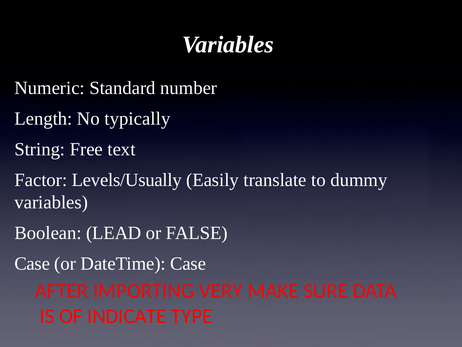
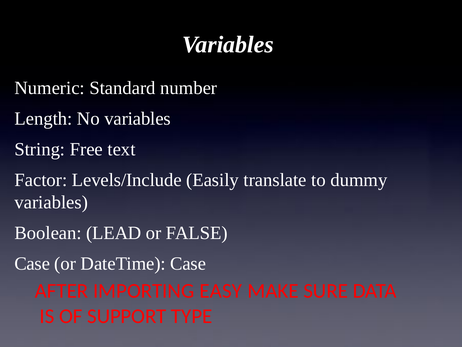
No typically: typically -> variables (138, 119)
Levels/Usually: Levels/Usually -> Levels/Include (127, 180)
VERY: VERY -> EASY (221, 291)
INDICATE: INDICATE -> SUPPORT (127, 316)
